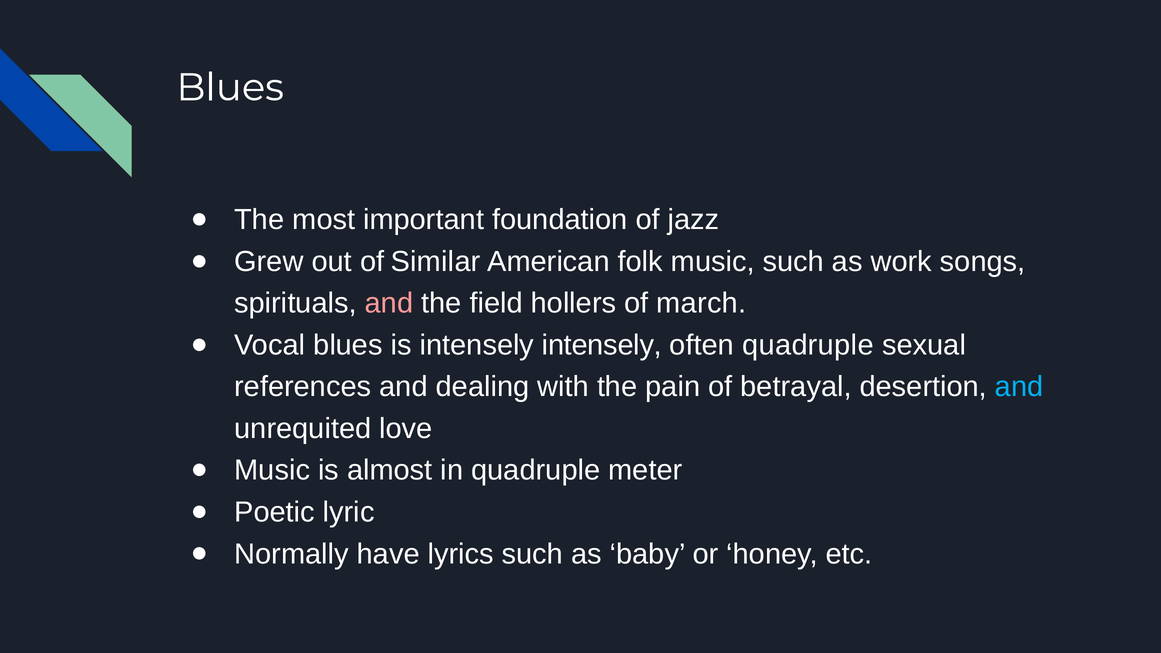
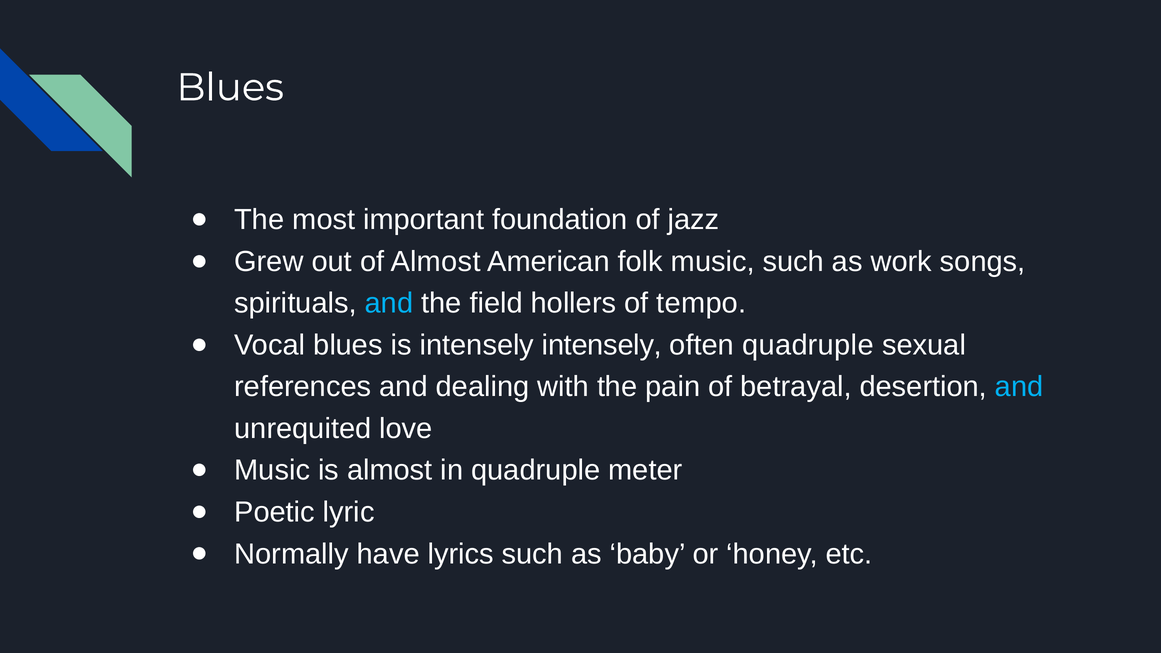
of Similar: Similar -> Almost (436, 262)
and colour: pink -> light blue (389, 303)
march: march -> tempo (701, 303)
